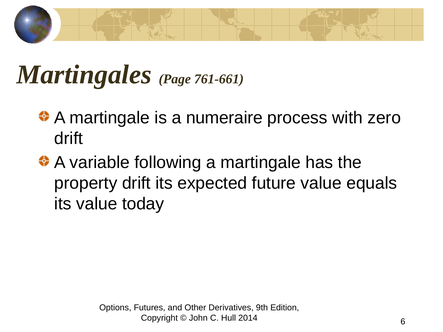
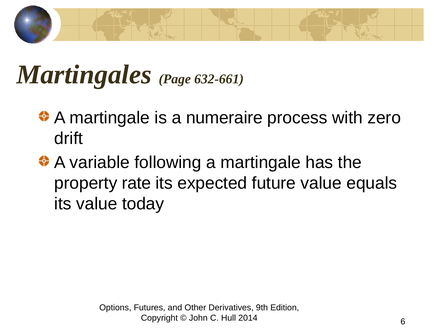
761-661: 761-661 -> 632-661 (219, 79)
property drift: drift -> rate (137, 183)
